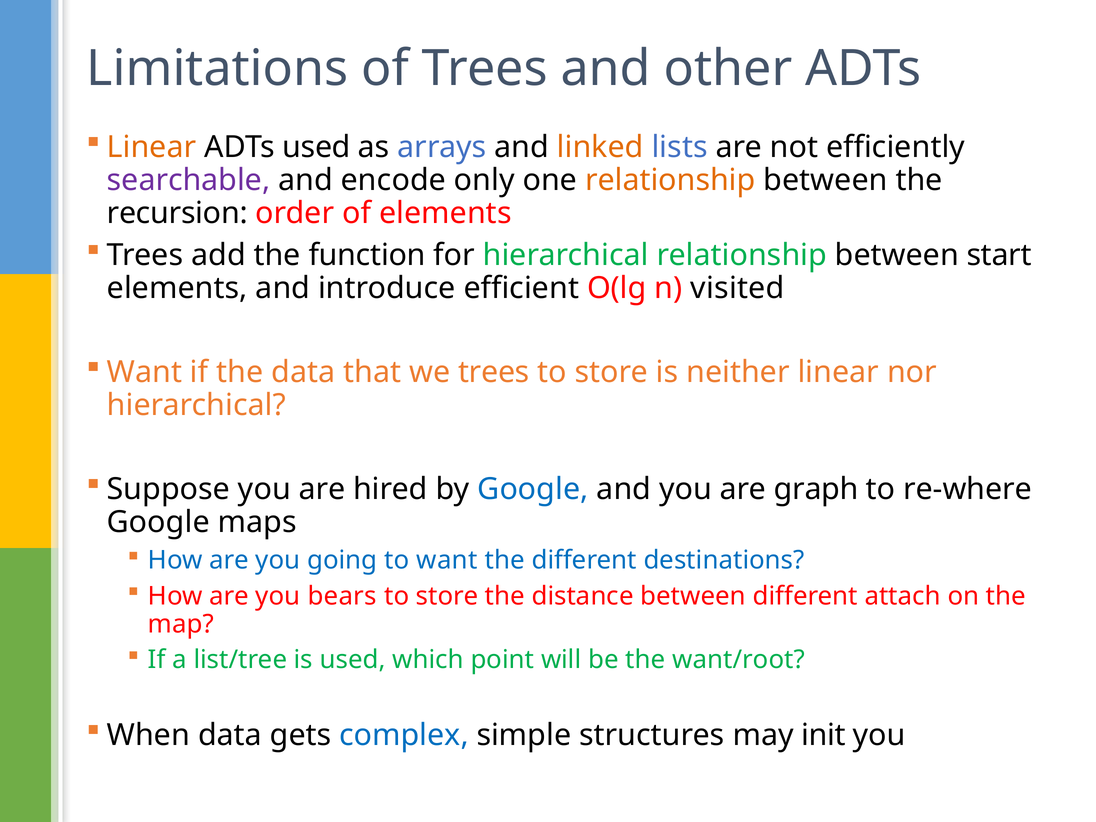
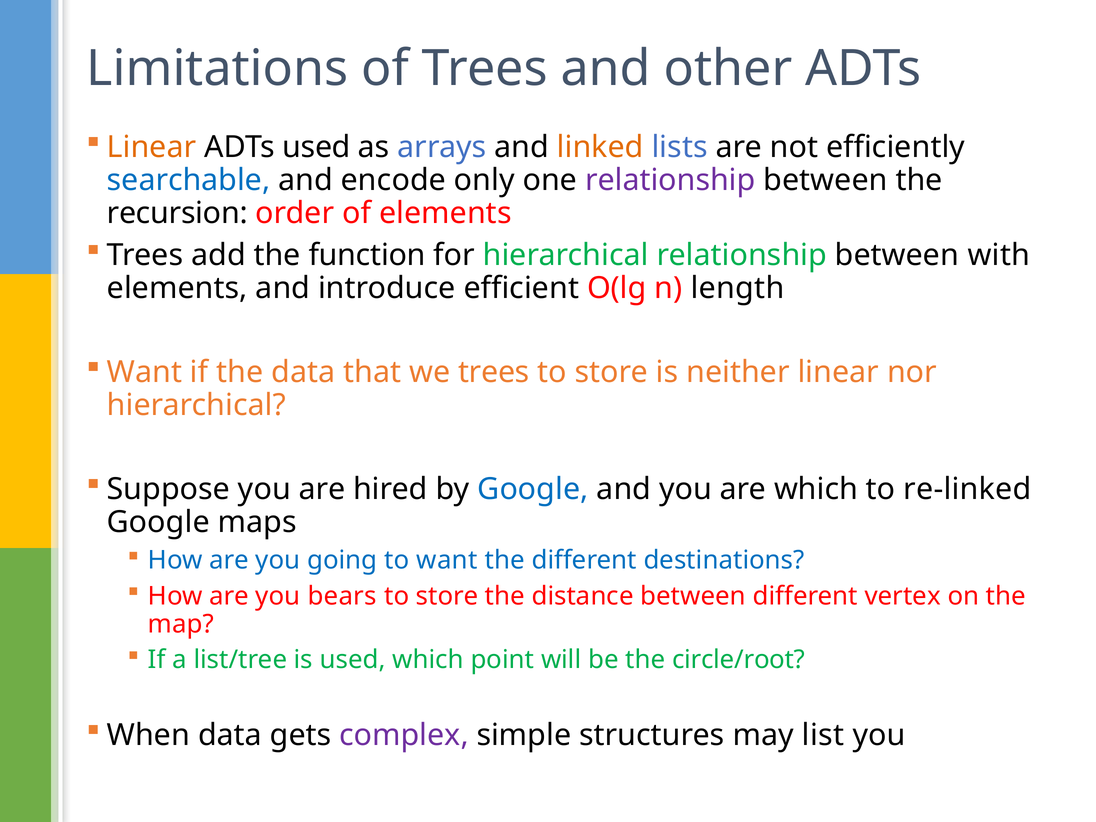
searchable colour: purple -> blue (189, 180)
relationship colour: orange -> purple (670, 180)
start: start -> with (999, 255)
visited: visited -> length (737, 288)
are graph: graph -> which (816, 489)
re-where: re-where -> re-linked (967, 489)
attach: attach -> vertex (903, 596)
want/root: want/root -> circle/root (739, 660)
complex colour: blue -> purple (404, 735)
init: init -> list (823, 735)
